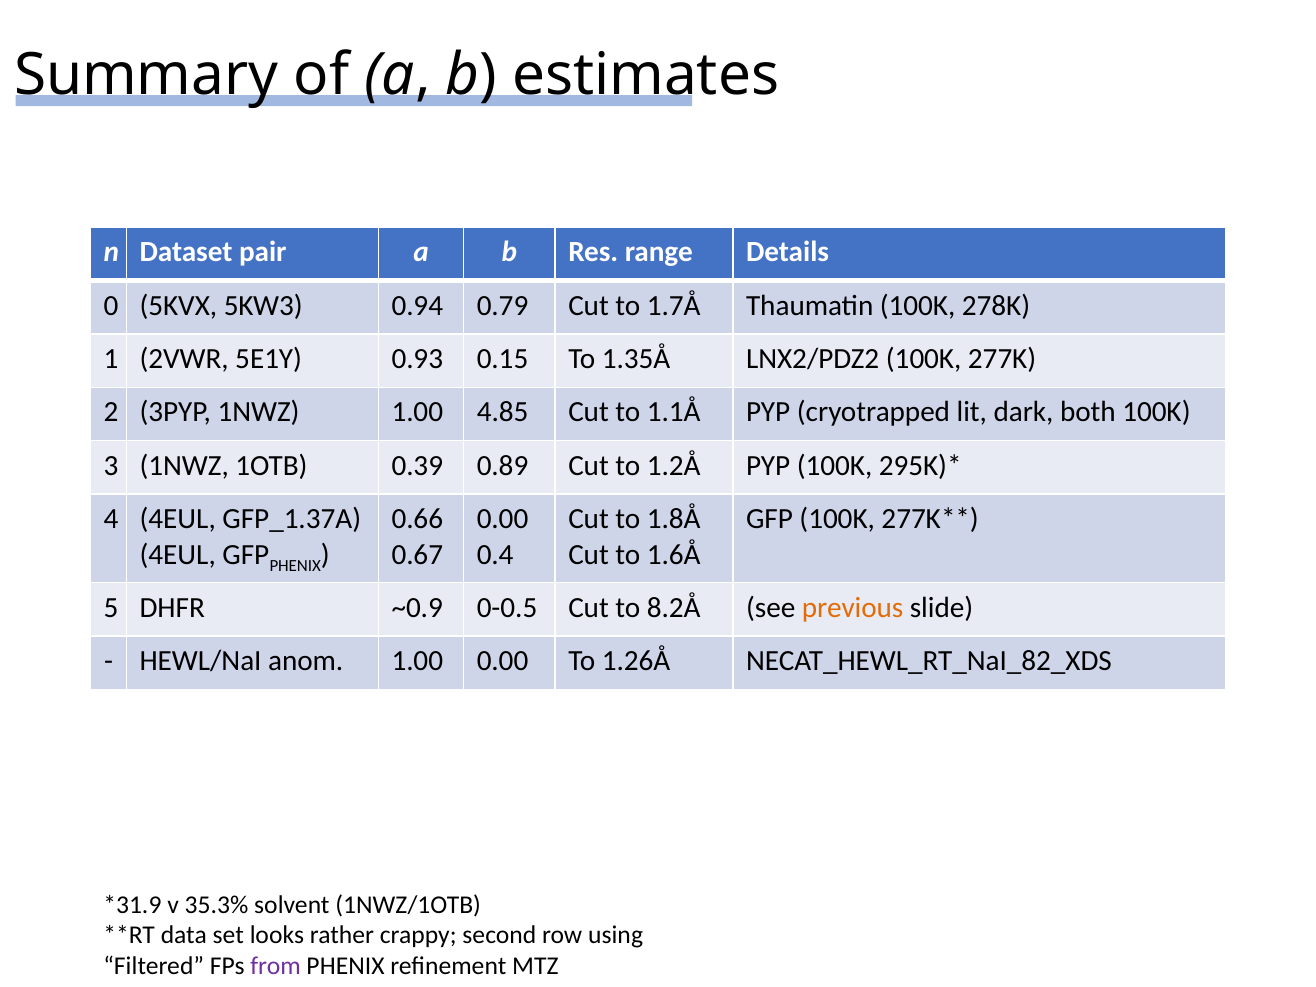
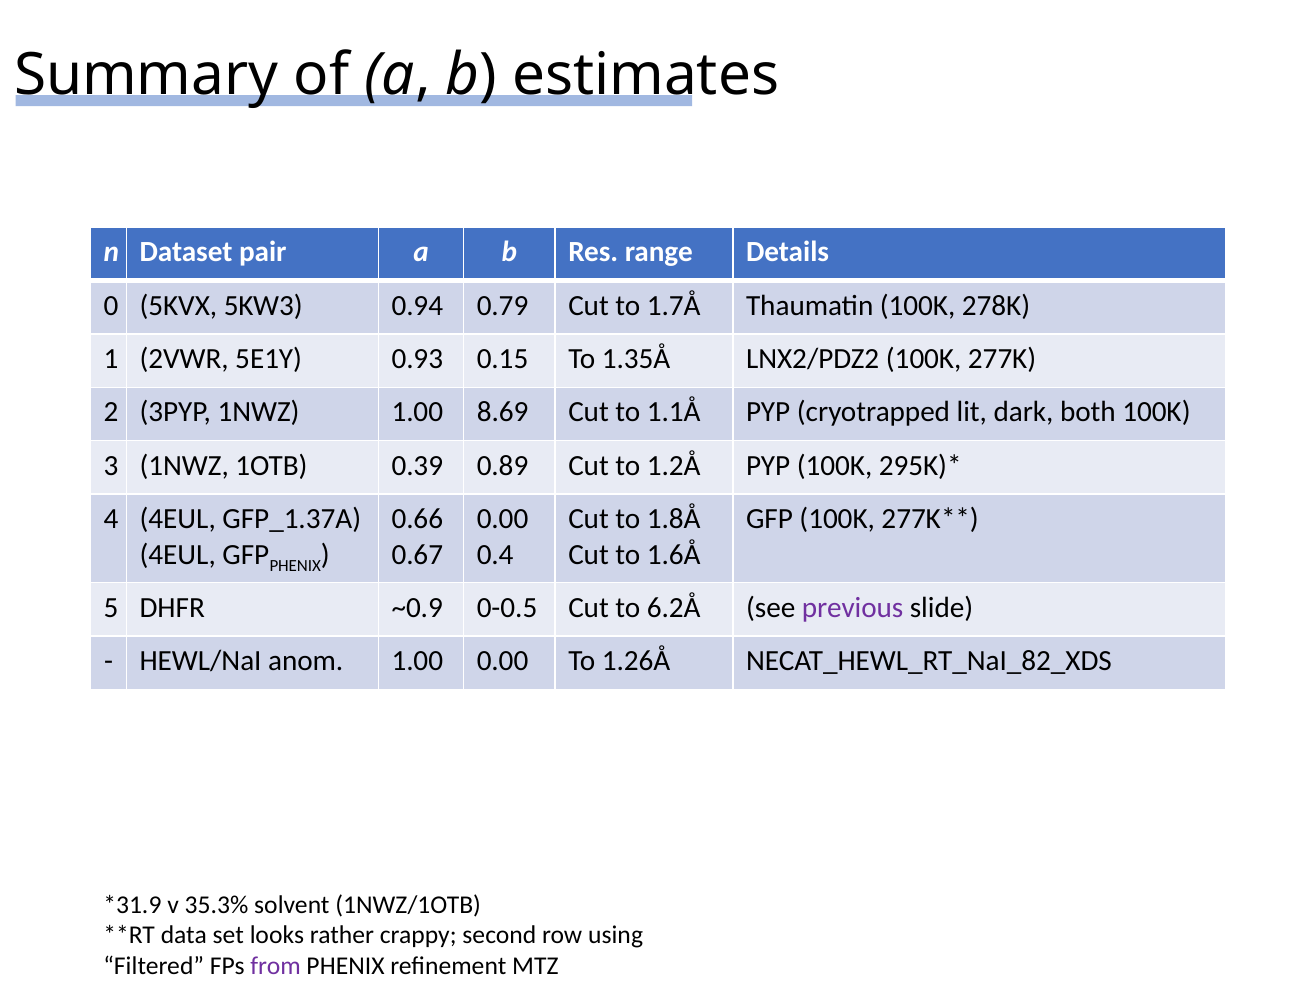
4.85: 4.85 -> 8.69 (503, 412)
8.2Å: 8.2Å -> 6.2Å (674, 608)
previous colour: orange -> purple (853, 608)
